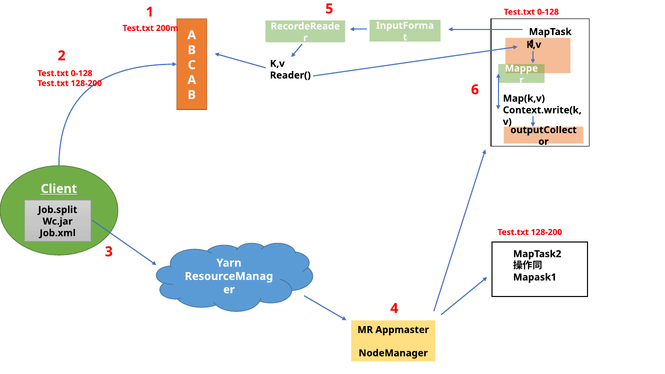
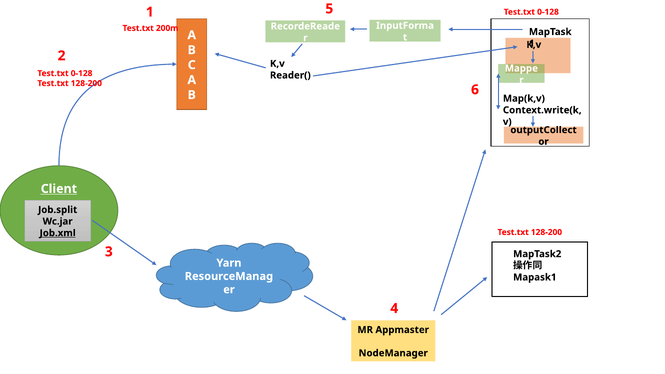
Job.xml underline: none -> present (58, 233)
